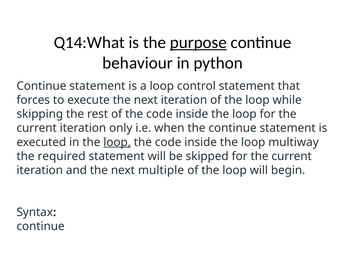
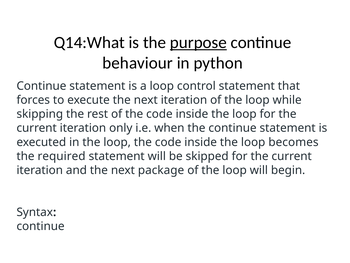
loop underline: present -> none (117, 142)
multiway: multiway -> becomes (293, 142)
multiple: multiple -> package (161, 170)
